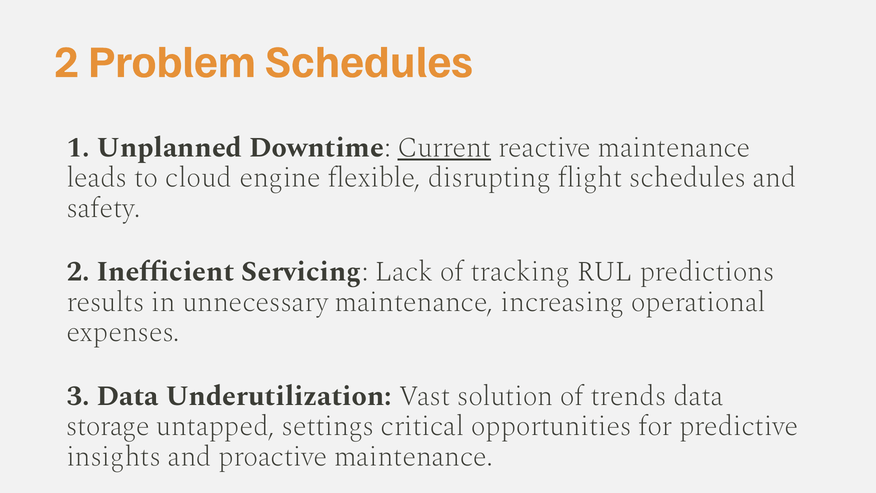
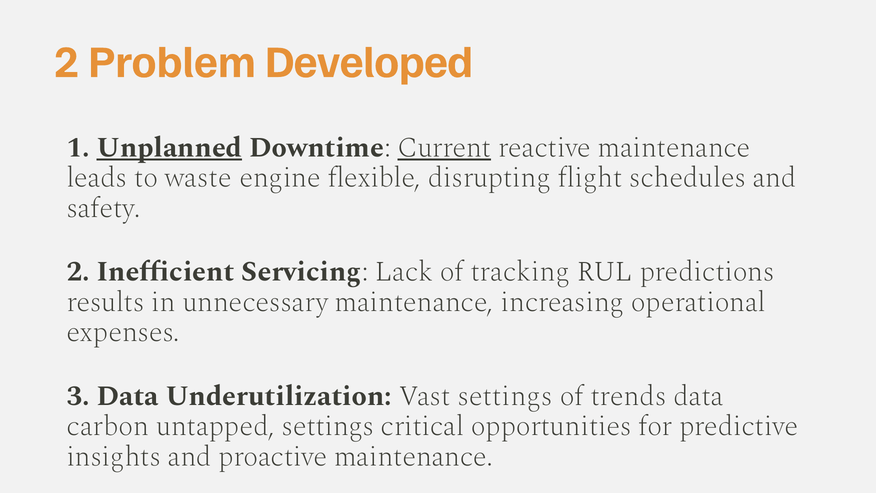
Problem Schedules: Schedules -> Developed (369, 62)
Unplanned underline: none -> present (169, 147)
cloud: cloud -> waste (199, 178)
Vast solution: solution -> settings (505, 396)
storage: storage -> carbon (108, 426)
